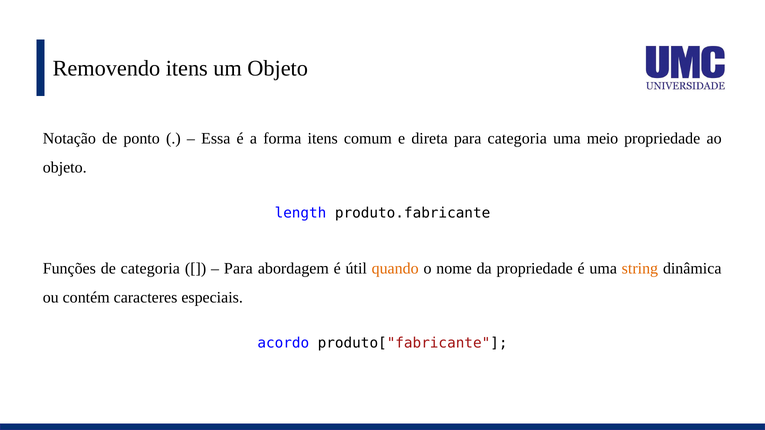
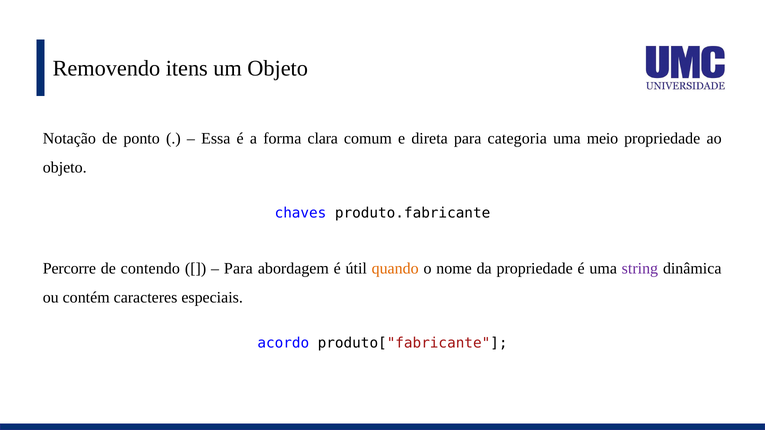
forma itens: itens -> clara (323, 139)
length: length -> chaves (301, 213)
Funções: Funções -> Percorre (69, 269)
de categoria: categoria -> contendo (150, 269)
string colour: orange -> purple (640, 269)
